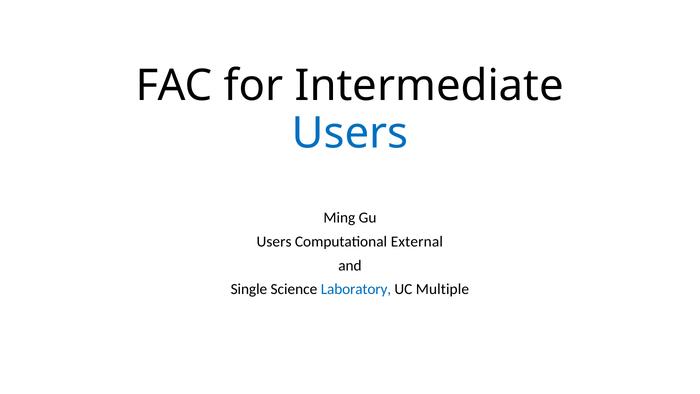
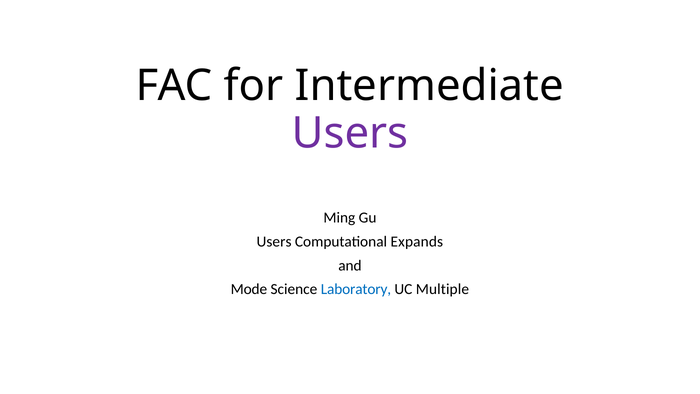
Users colour: blue -> purple (350, 133)
External: External -> Expands (417, 241)
Single: Single -> Mode (249, 289)
